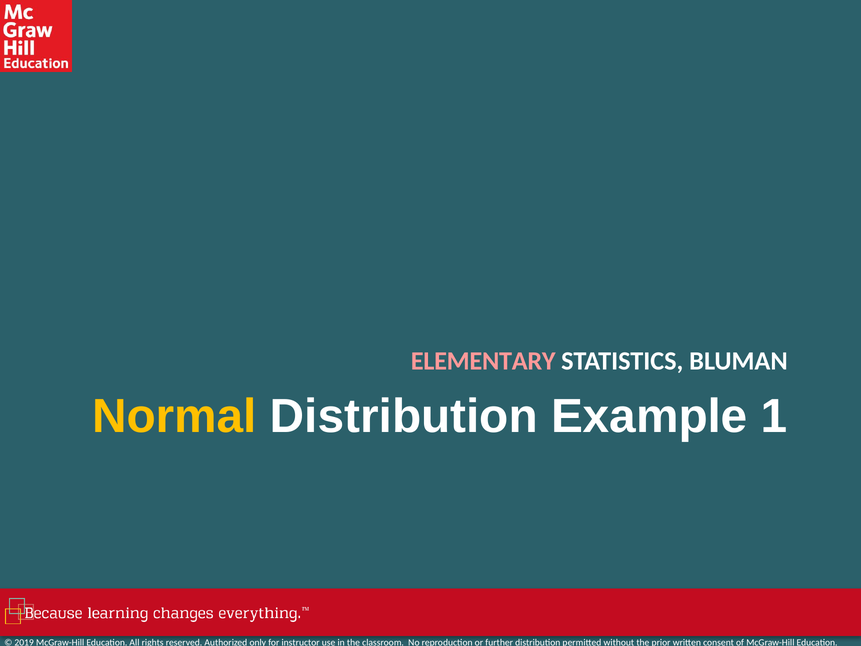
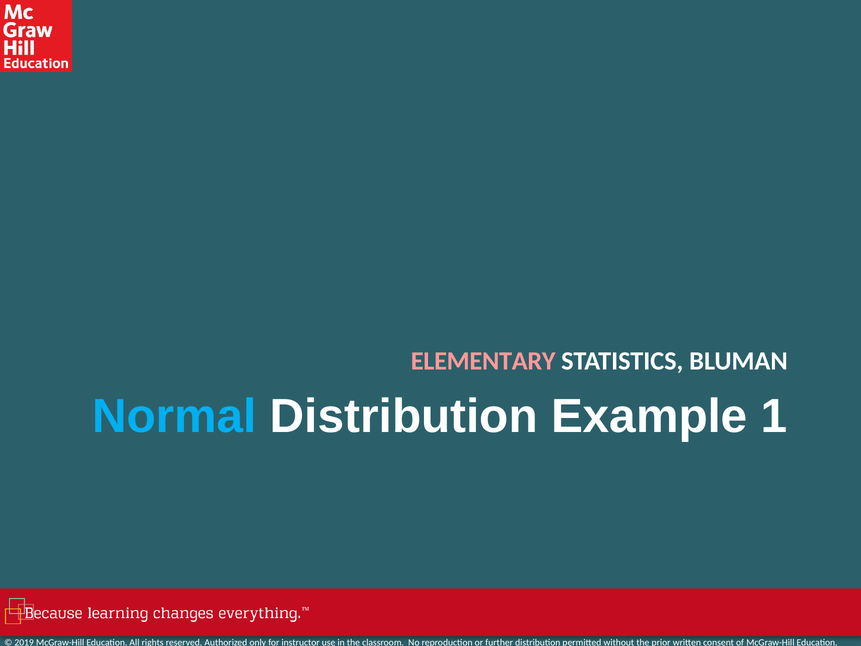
Normal colour: yellow -> light blue (175, 417)
